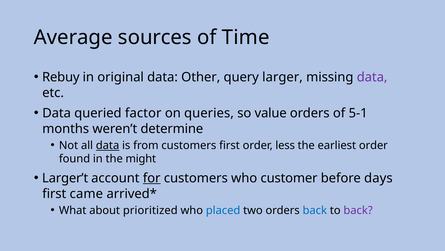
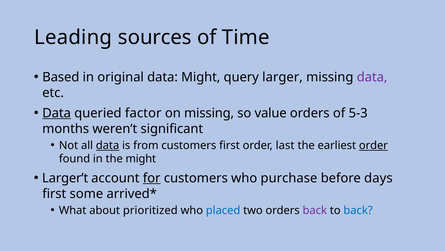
Average: Average -> Leading (73, 37)
Rebuy: Rebuy -> Based (61, 77)
data Other: Other -> Might (201, 77)
Data underline: none -> present (57, 113)
on queries: queries -> missing (209, 113)
5-1: 5-1 -> 5-3 (358, 113)
determine: determine -> significant (172, 128)
less: less -> last (285, 145)
order underline: none -> present (373, 145)
customer: customer -> purchase (289, 178)
came: came -> some (86, 193)
back colour: blue -> purple (315, 210)
back colour: purple -> blue (358, 210)
